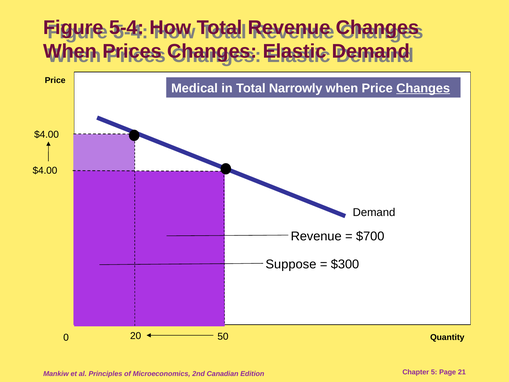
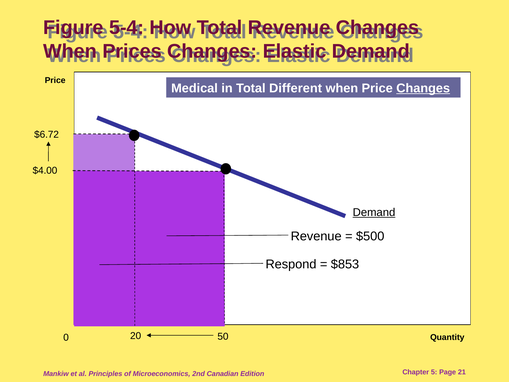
Narrowly: Narrowly -> Different (296, 88)
$4.00: $4.00 -> $6.72 (47, 135)
Demand underline: none -> present (374, 212)
$700: $700 -> $500 (370, 236)
Suppose: Suppose -> Respond (291, 264)
$300: $300 -> $853 (345, 264)
